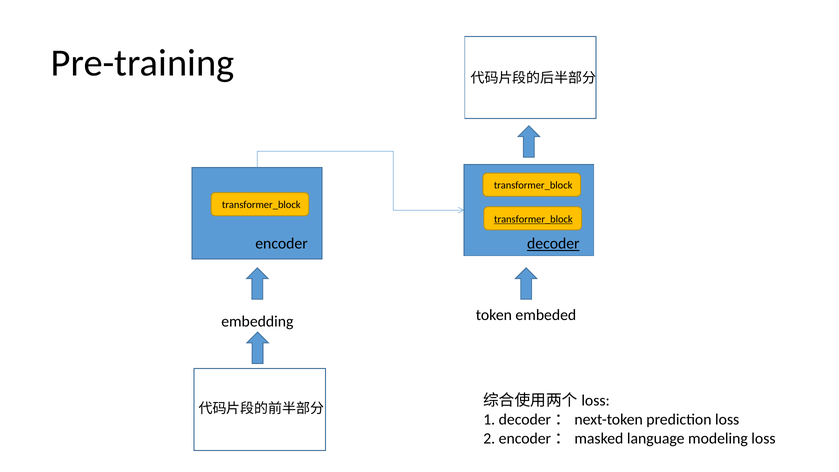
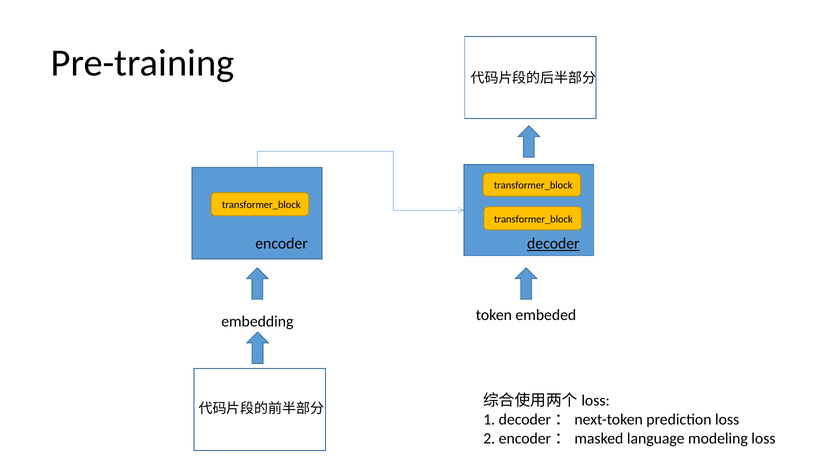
transformer_block underline: present -> none (533, 219)
